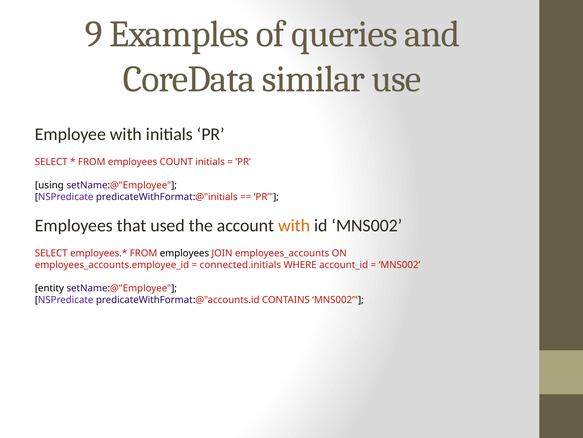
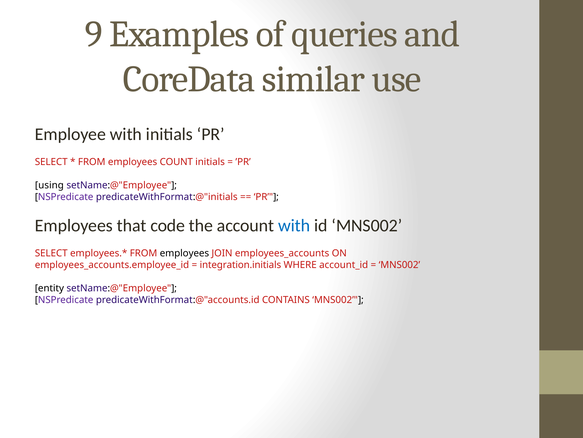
used: used -> code (168, 225)
with colour: orange -> blue (294, 225)
connected.initials: connected.initials -> integration.initials (240, 265)
